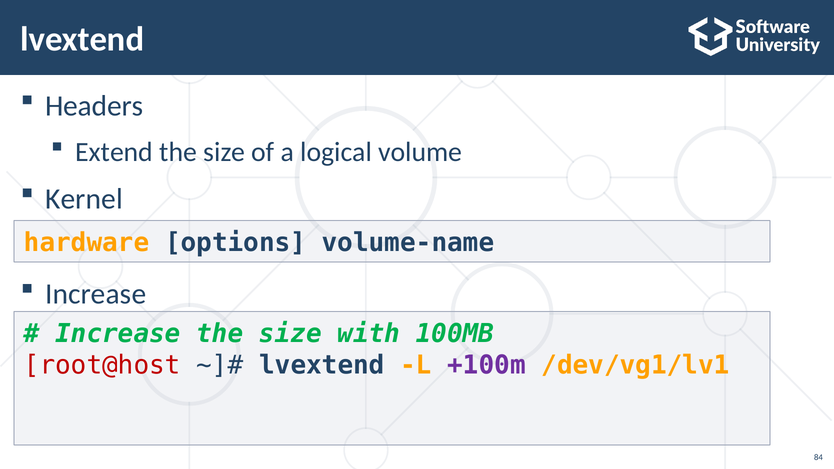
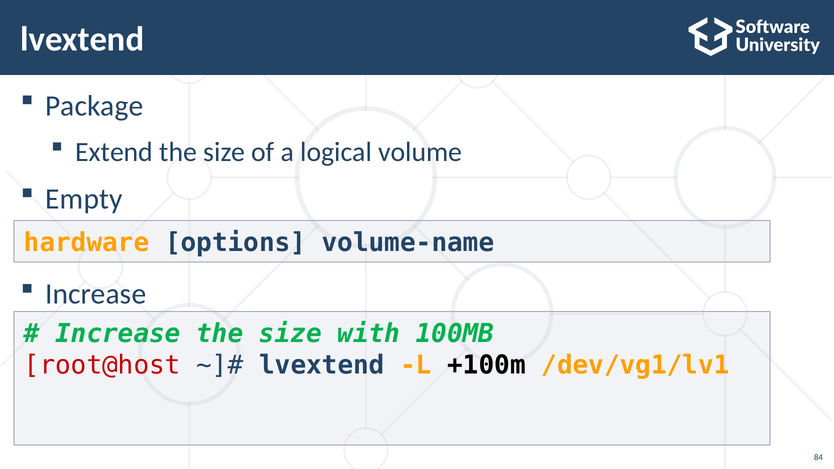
Headers: Headers -> Package (94, 106)
Kernel: Kernel -> Empty (84, 199)
+100m colour: purple -> black (487, 365)
